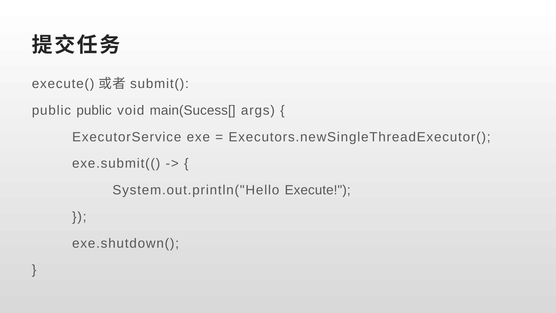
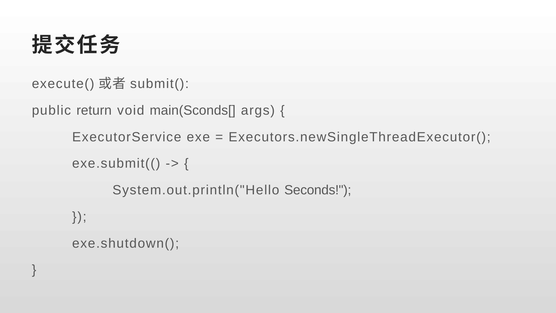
public public: public -> return (94, 110)
main(Sucess[: main(Sucess[ -> main(Sconds[ (193, 110)
Execute: Execute -> Seconds (318, 190)
